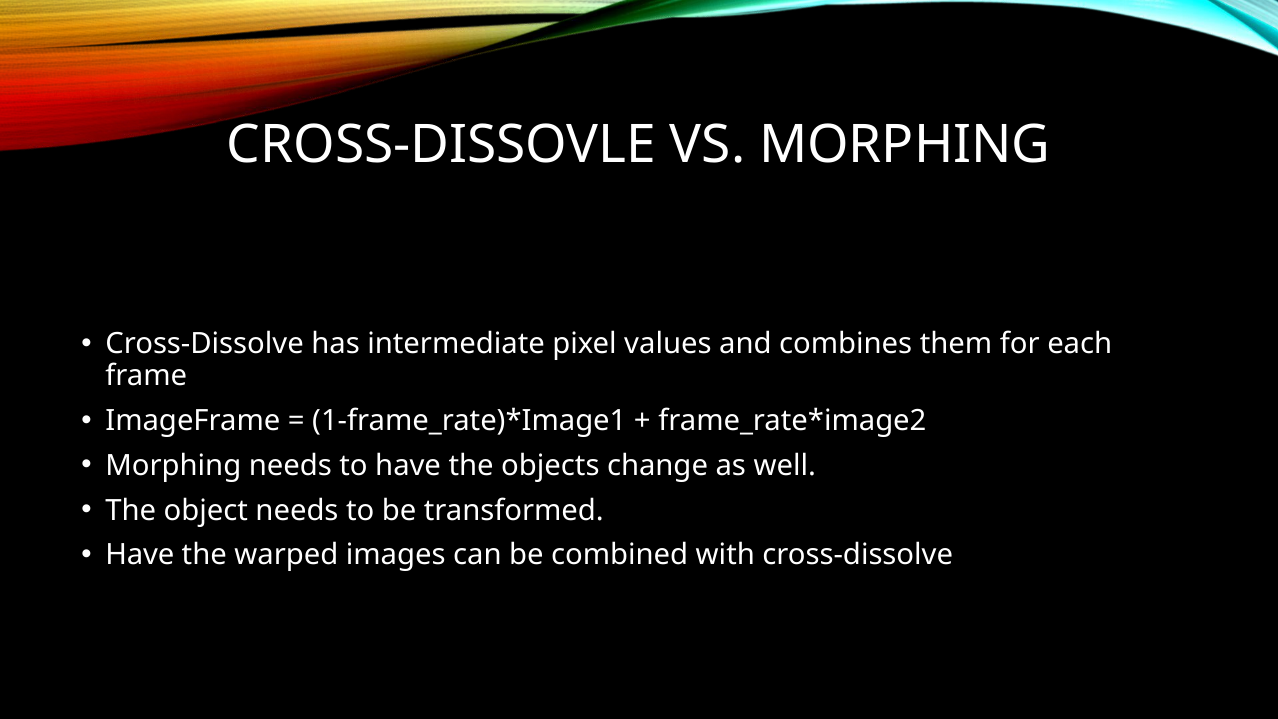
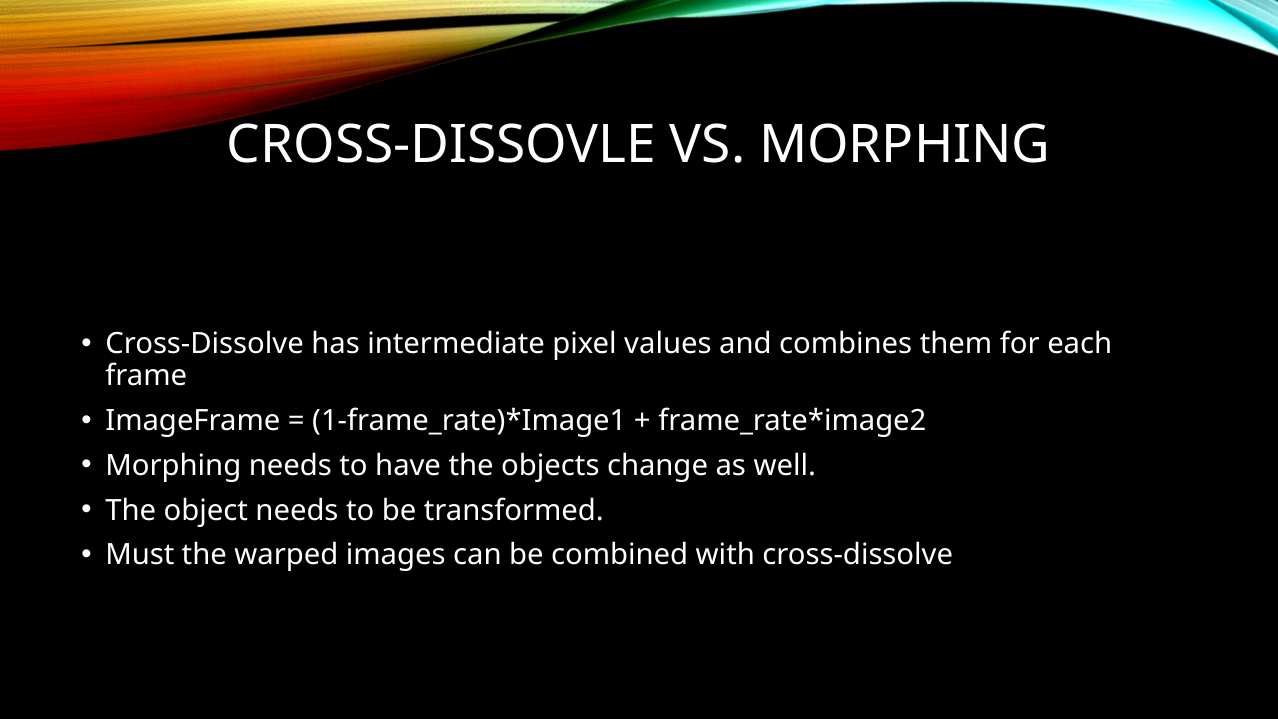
Have: Have -> Must (140, 555)
